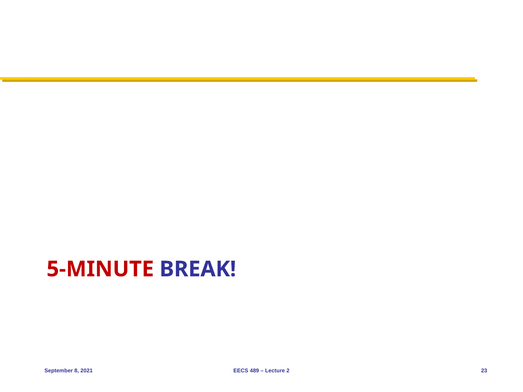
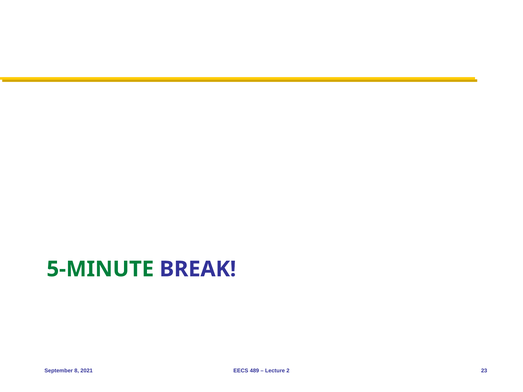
5-MINUTE colour: red -> green (100, 269)
